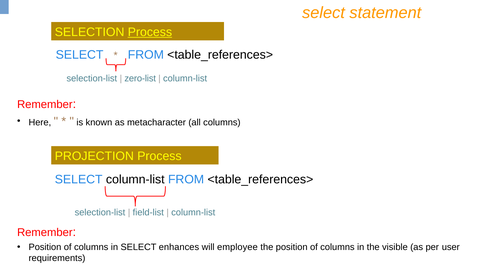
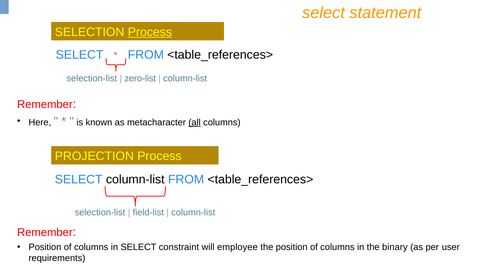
all underline: none -> present (195, 122)
enhances: enhances -> constraint (179, 247)
visible: visible -> binary (395, 247)
